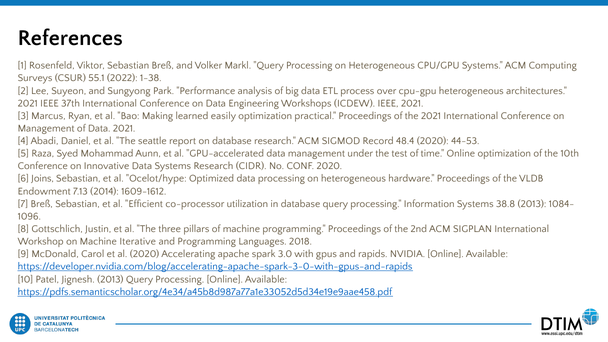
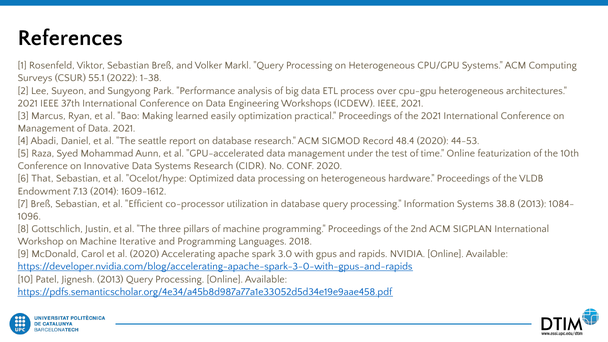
Online optimization: optimization -> featurization (504, 154)
Joins: Joins -> That (42, 179)
